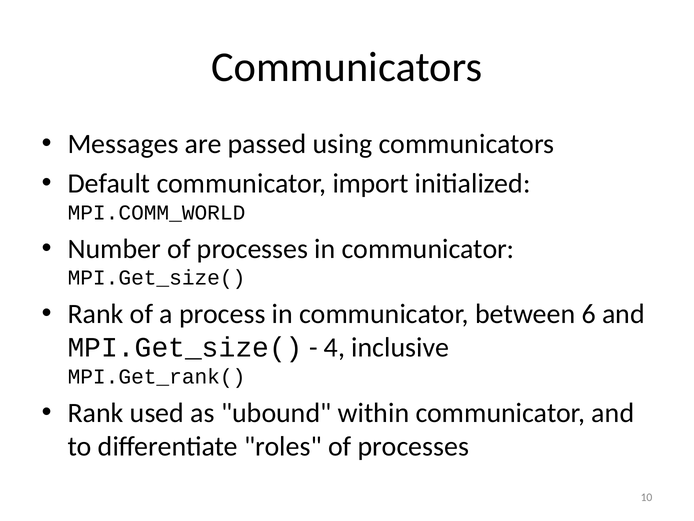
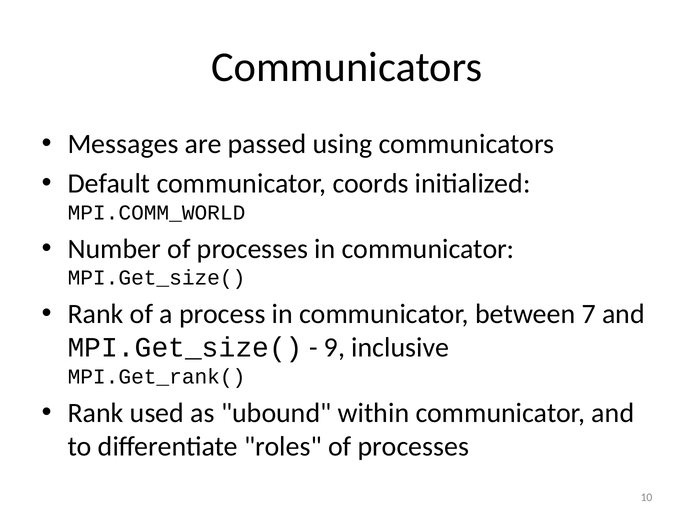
import: import -> coords (371, 183)
6: 6 -> 7 (589, 314)
4: 4 -> 9 (335, 347)
